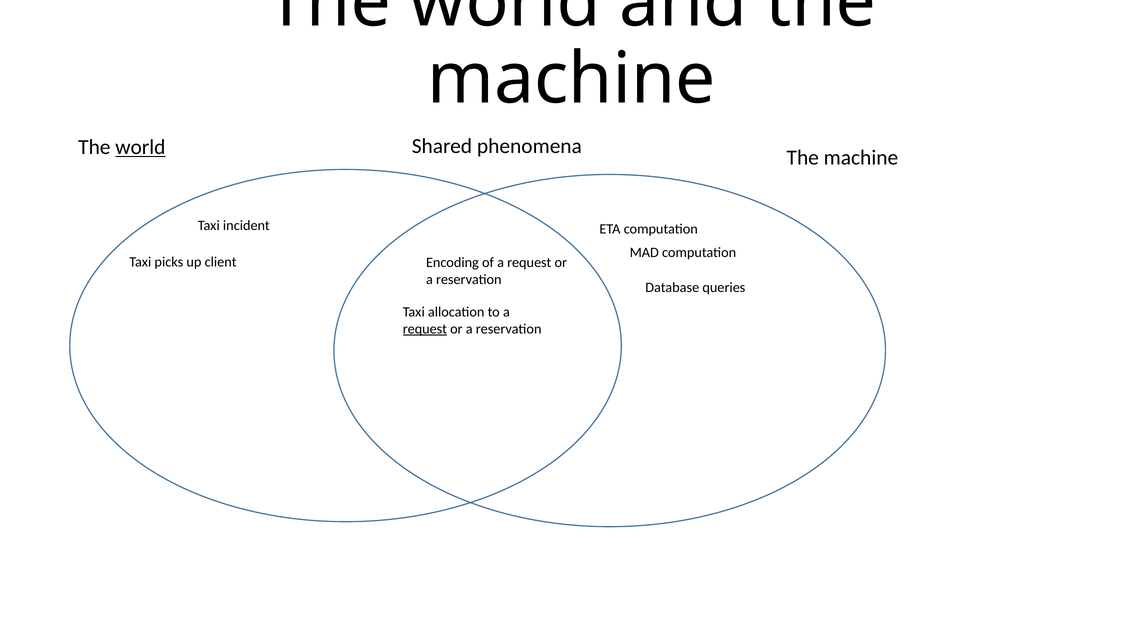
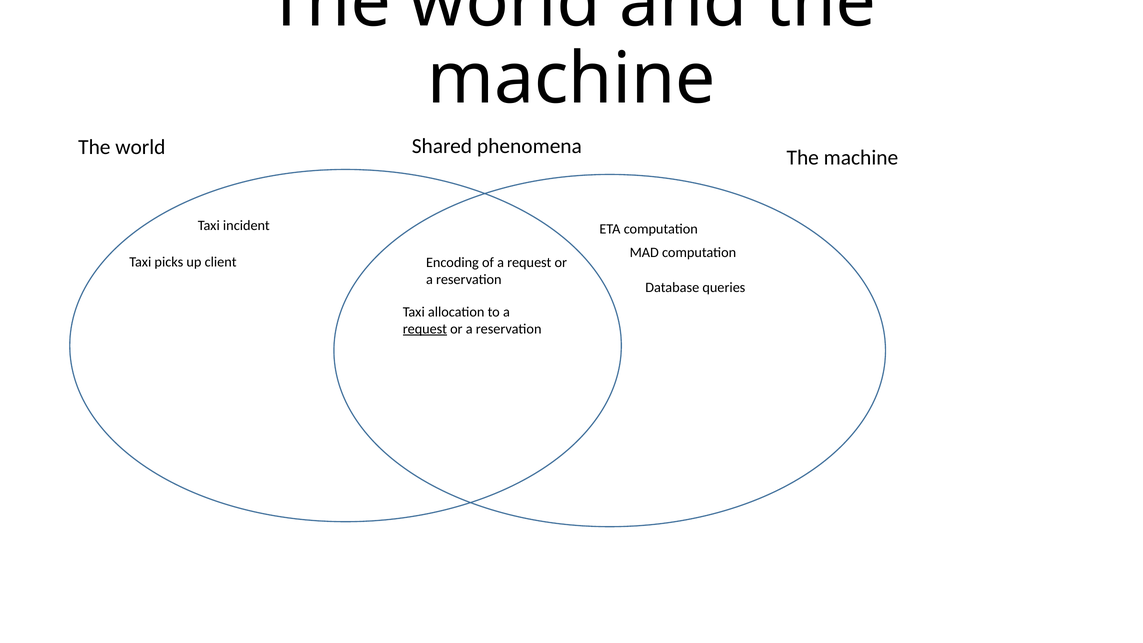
world underline: present -> none (140, 147)
